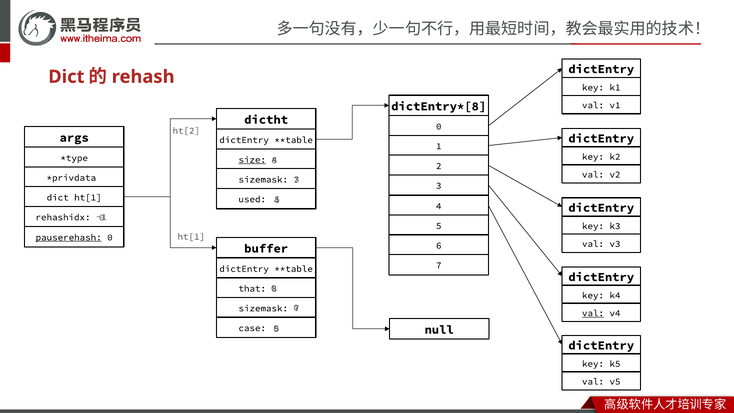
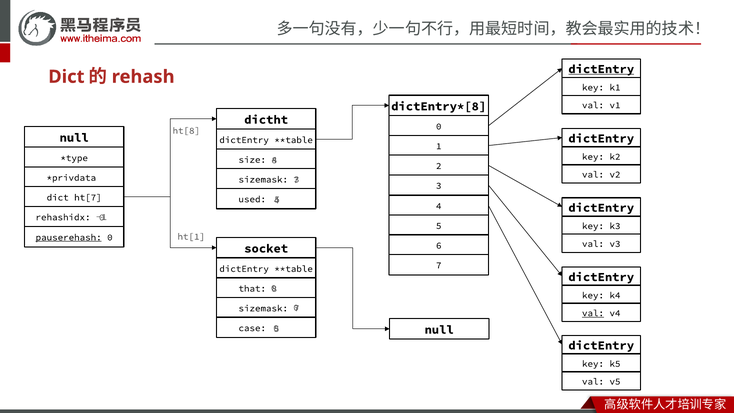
dictEntry underline: none -> present (601, 69)
ht[2: ht[2 -> ht[8 (186, 131)
args: args -> null (74, 138)
size underline: present -> none (252, 160)
dict ht[1: ht[1 -> ht[7 (88, 197)
buffer: buffer -> socket (266, 248)
